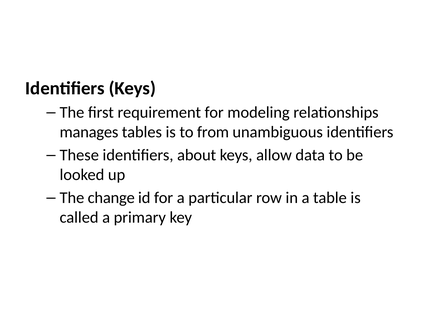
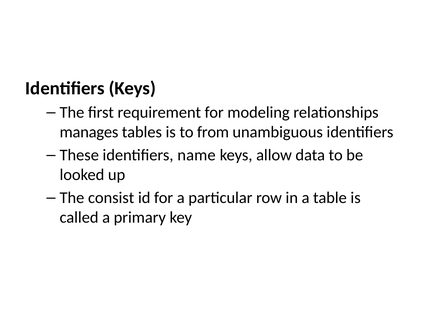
about: about -> name (197, 155)
change: change -> consist (111, 198)
